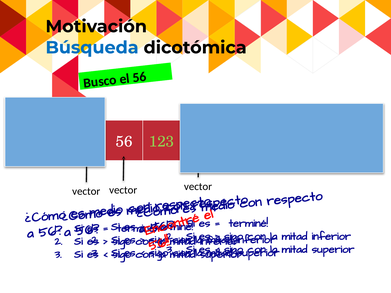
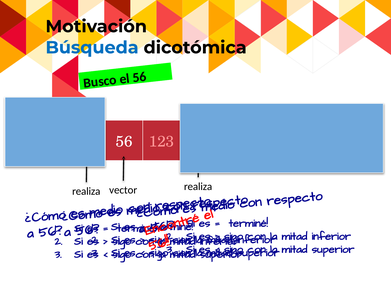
123 colour: light green -> pink (161, 142)
vector: vector -> realiza (198, 187)
vector: vector -> realiza (86, 192)
